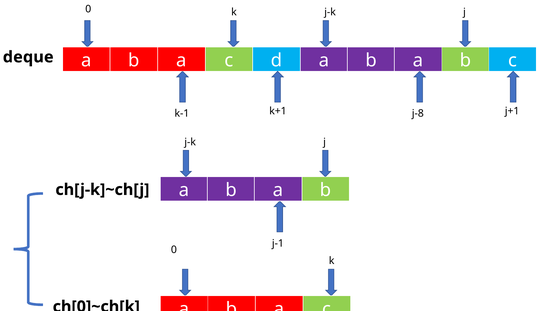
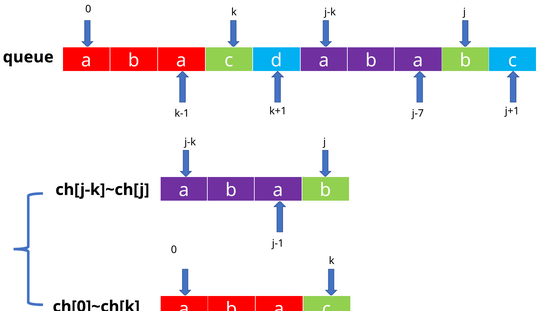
deque: deque -> queue (28, 57)
j-8: j-8 -> j-7 (418, 114)
